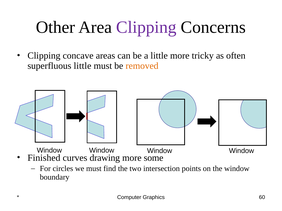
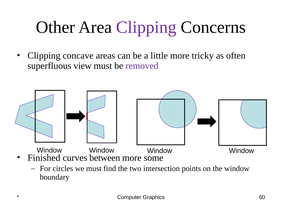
superfluous little: little -> view (83, 66)
removed colour: orange -> purple (142, 66)
drawing: drawing -> between (105, 158)
